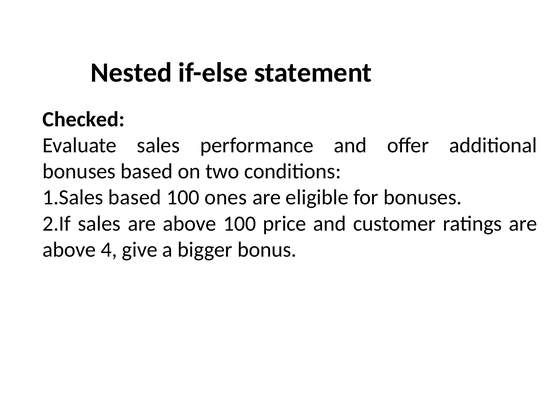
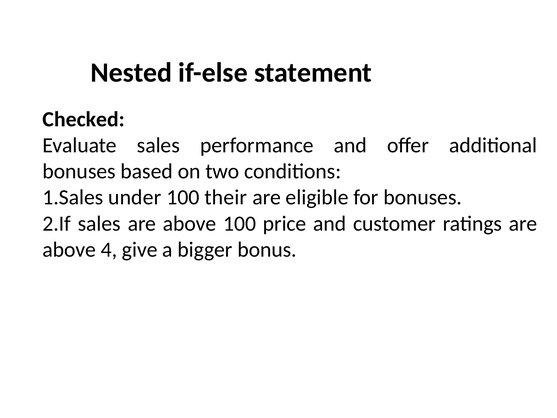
based: based -> under (135, 197)
ones: ones -> their (226, 197)
